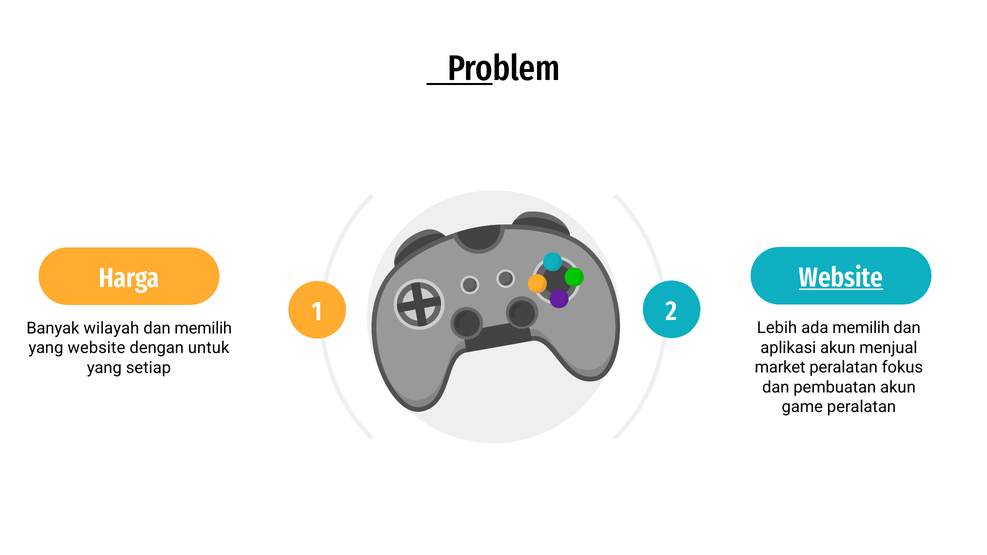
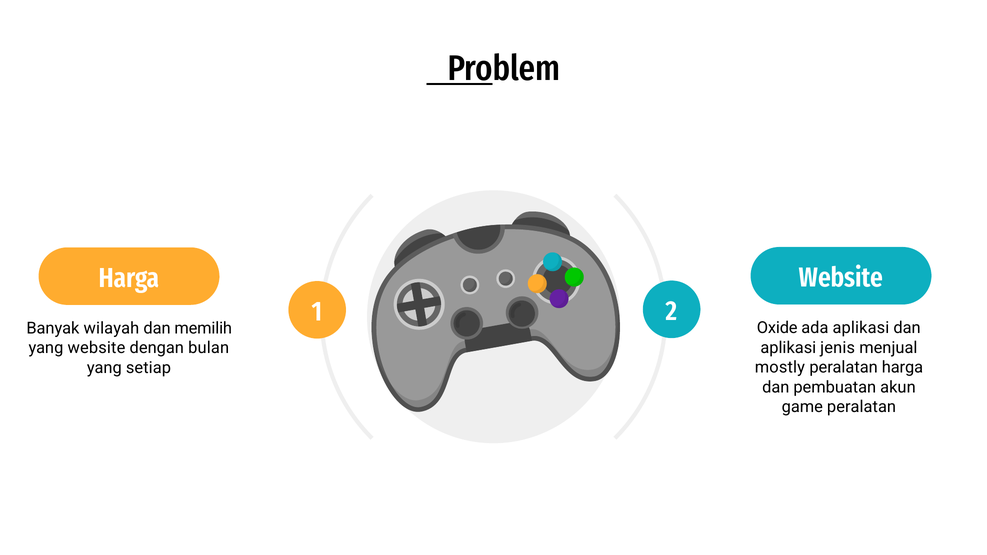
Website underline: present -> none (841, 278)
Lebih: Lebih -> Oxide (777, 328)
ada memilih: memilih -> aplikasi (861, 328)
aplikasi akun: akun -> jenis (838, 348)
untuk: untuk -> bulan (209, 348)
market: market -> mostly (780, 367)
peralatan fokus: fokus -> harga (902, 367)
